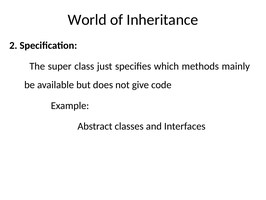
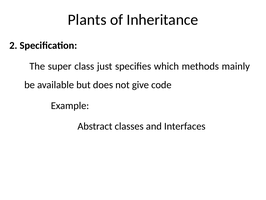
World: World -> Plants (87, 20)
